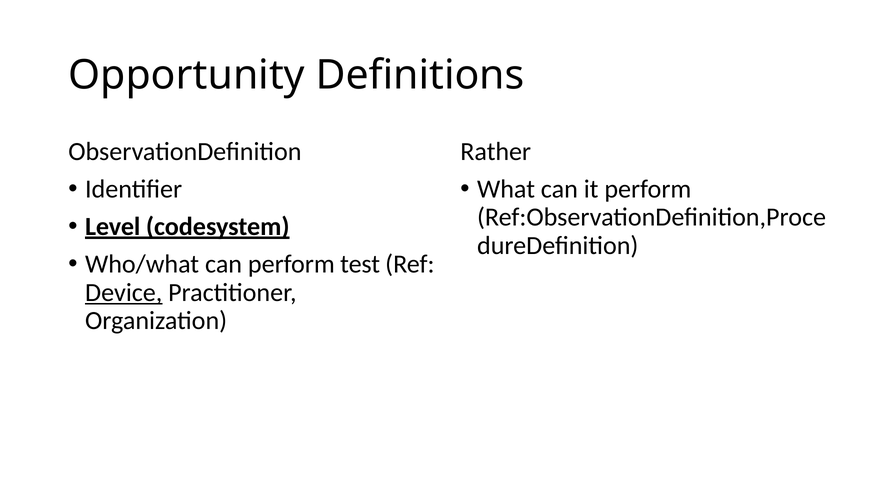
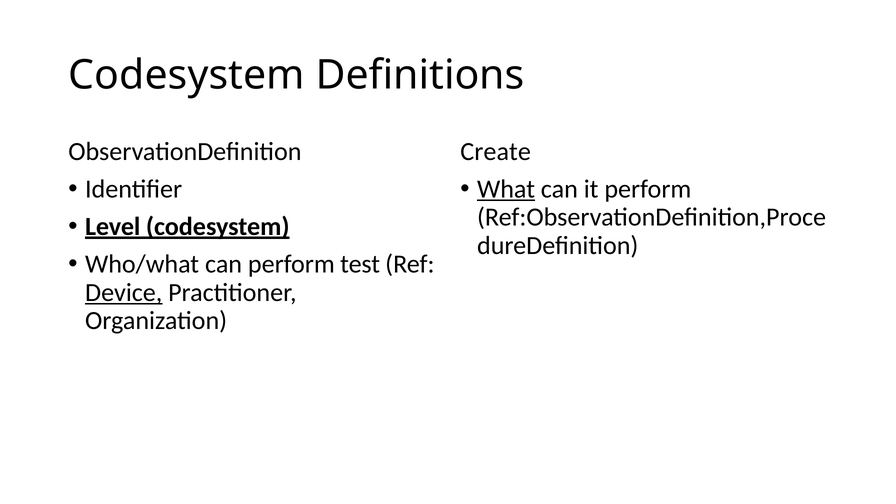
Opportunity: Opportunity -> Codesystem (187, 75)
Rather: Rather -> Create (496, 151)
What underline: none -> present (506, 189)
